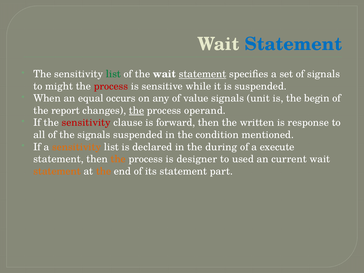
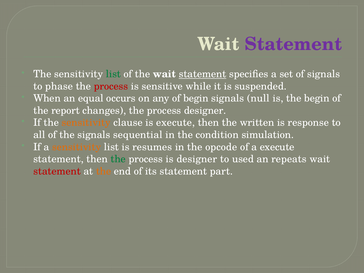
Statement colour: blue -> purple (293, 44)
might: might -> phase (59, 86)
of value: value -> begin (196, 98)
unit: unit -> null (258, 98)
the underline: present -> none (136, 111)
process operand: operand -> designer (205, 111)
sensitivity colour: red -> orange (86, 123)
is forward: forward -> execute (176, 123)
signals suspended: suspended -> sequential (138, 135)
mentioned: mentioned -> simulation (268, 135)
declared: declared -> resumes (152, 147)
during: during -> opcode (221, 147)
the colour: orange -> green (118, 159)
current: current -> repeats (289, 159)
statement colour: orange -> red (57, 171)
